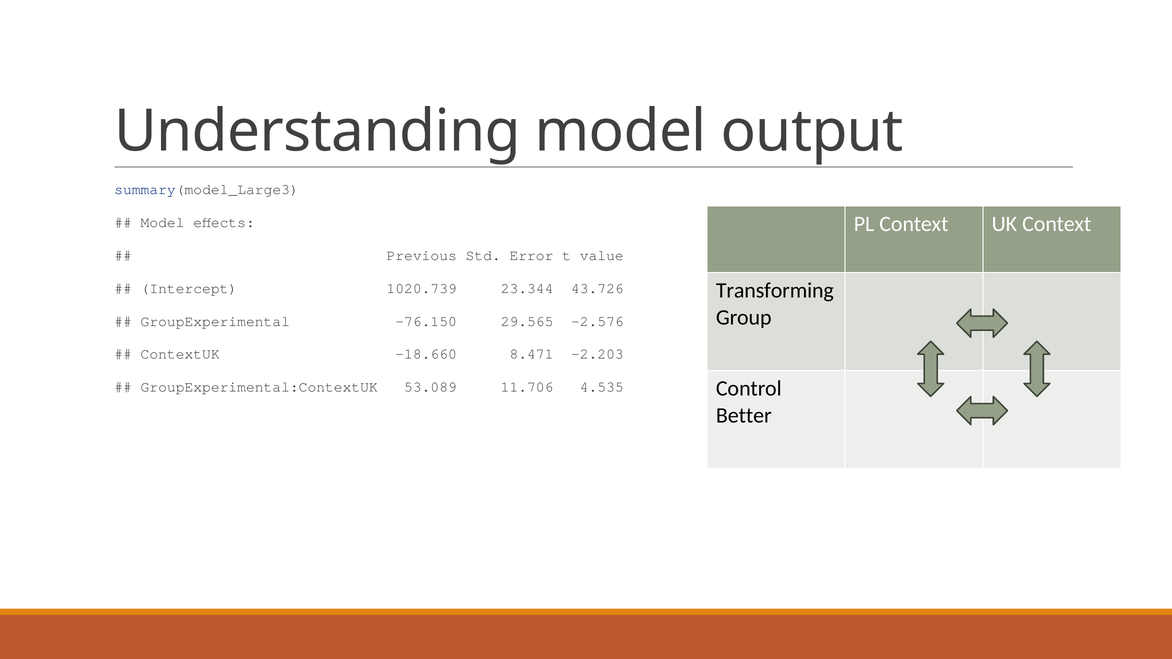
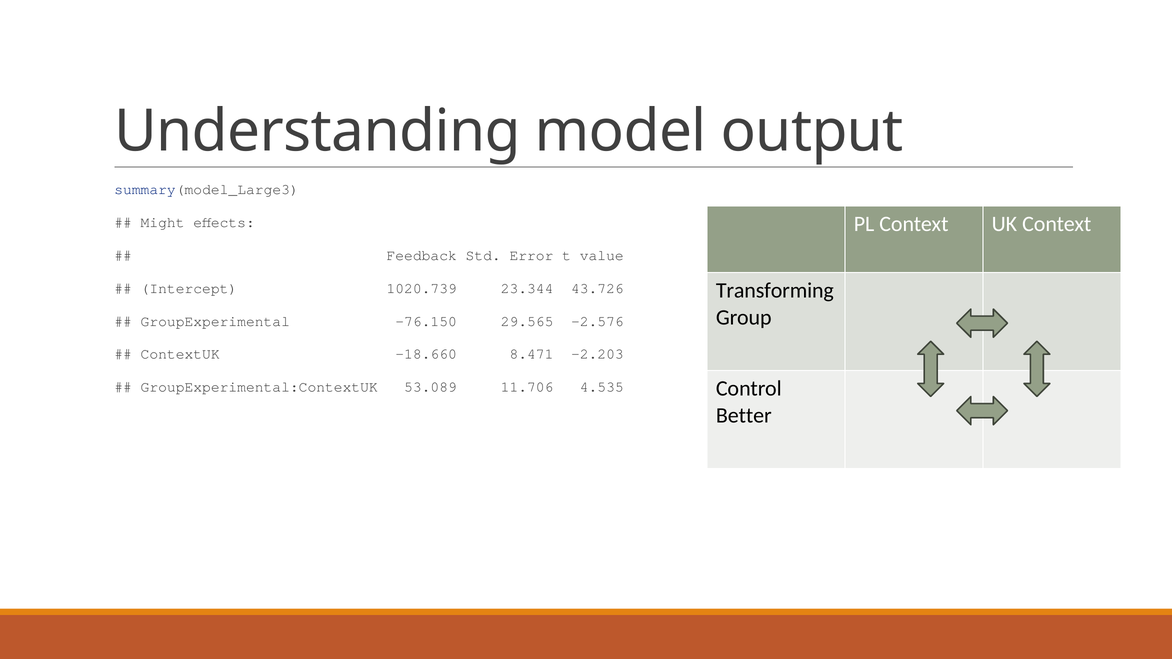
Model: Model -> Might (163, 223)
Previous: Previous -> Feedback (422, 255)
